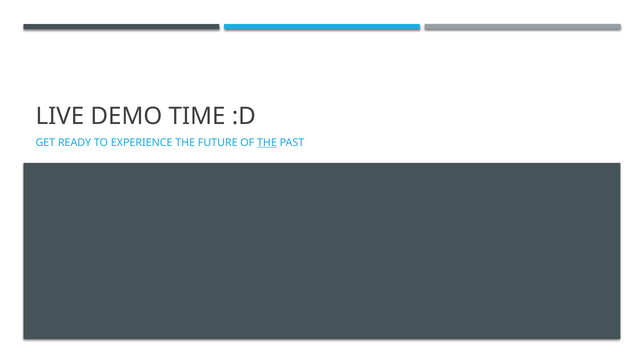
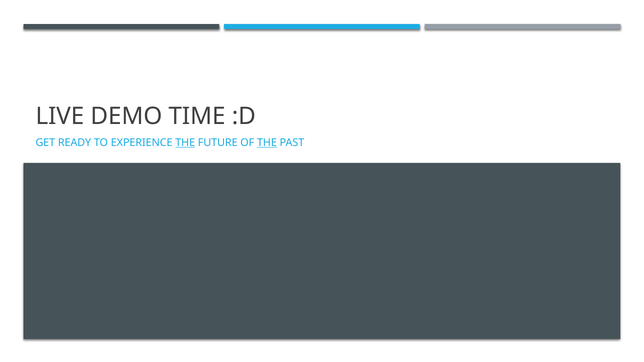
THE underline: none -> present (185, 143)
